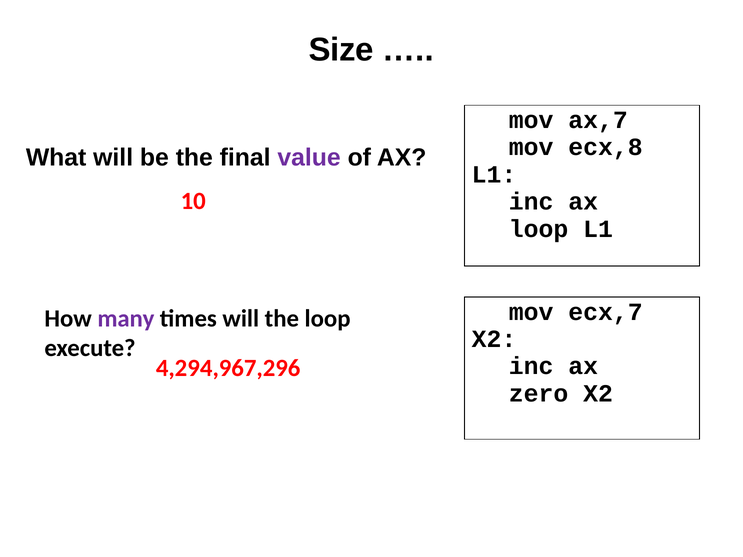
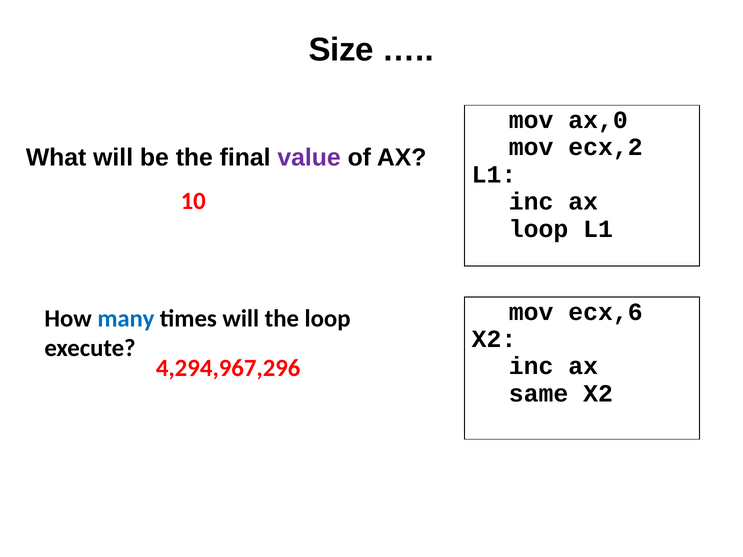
ax,7: ax,7 -> ax,0 (598, 120)
ecx,8: ecx,8 -> ecx,2 (605, 147)
ecx,7: ecx,7 -> ecx,6 (605, 312)
many colour: purple -> blue (126, 319)
zero: zero -> same (539, 394)
